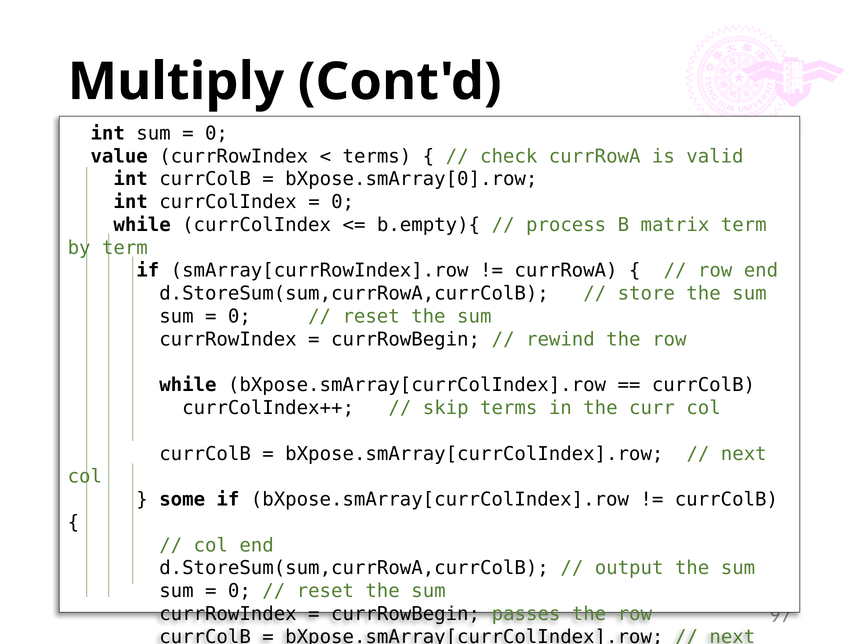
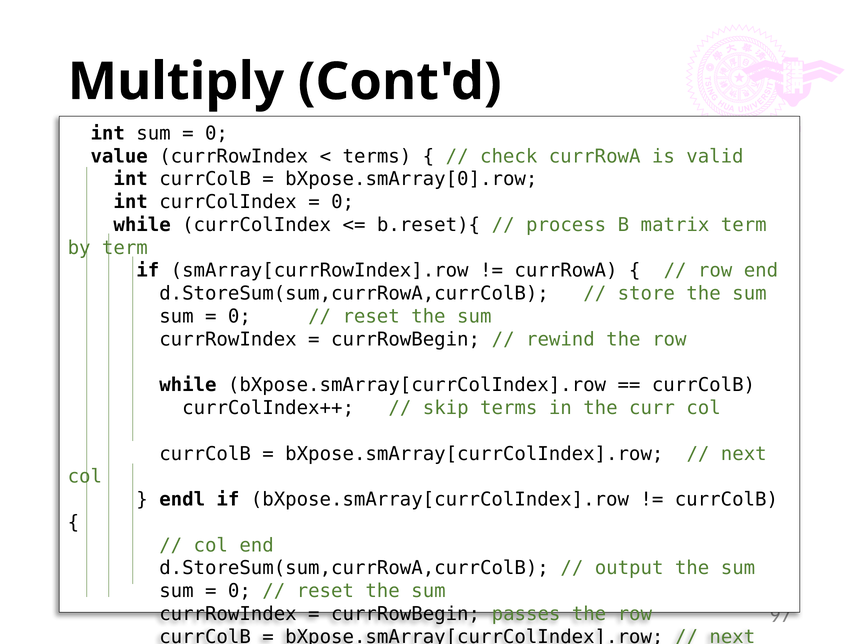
b.empty){: b.empty){ -> b.reset){ (429, 225)
some: some -> endl (182, 500)
